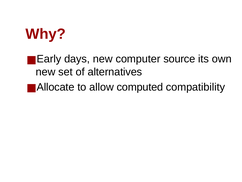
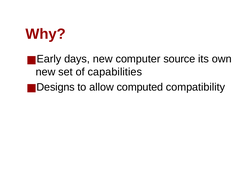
alternatives: alternatives -> capabilities (115, 72)
Allocate: Allocate -> Designs (56, 87)
